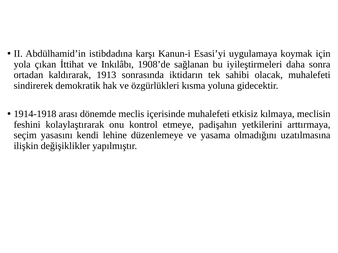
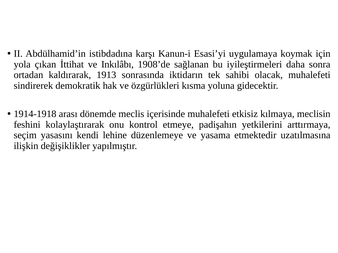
olmadığını: olmadığını -> etmektedir (255, 135)
